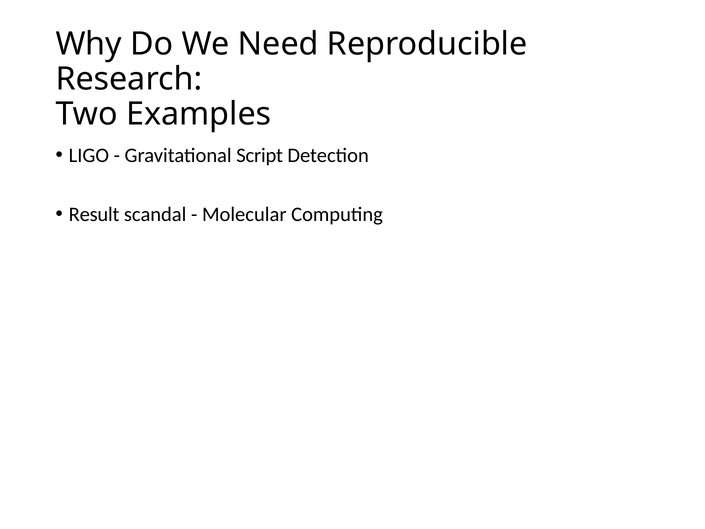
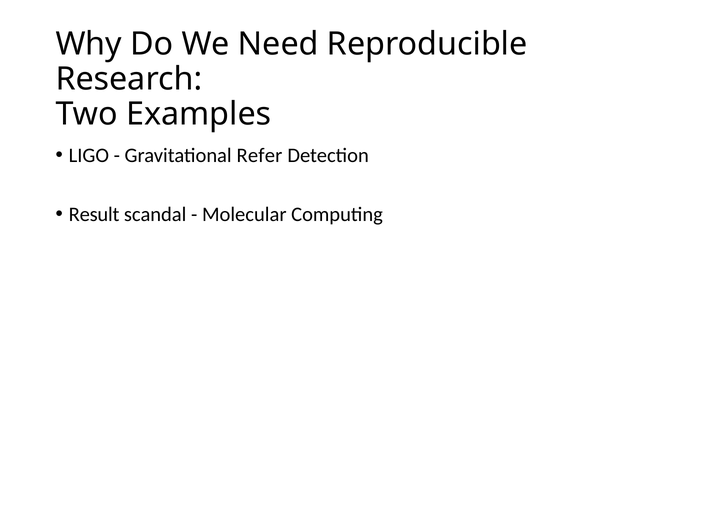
Script: Script -> Refer (259, 155)
